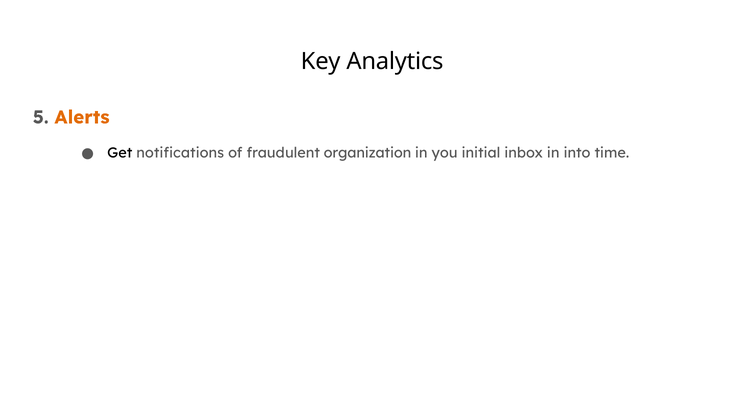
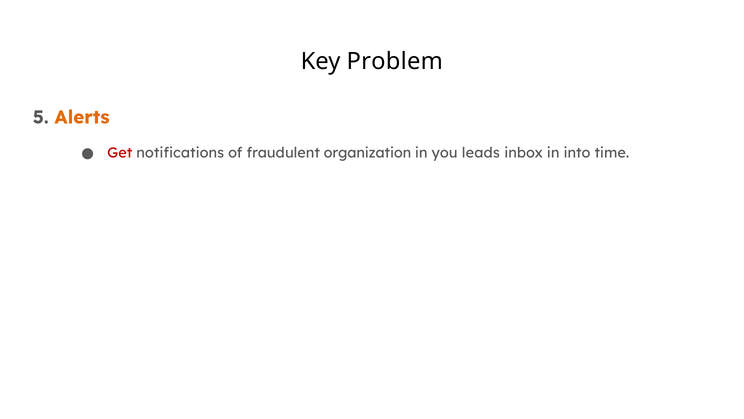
Analytics: Analytics -> Problem (395, 61)
Get colour: black -> red (120, 153)
initial: initial -> leads (481, 153)
